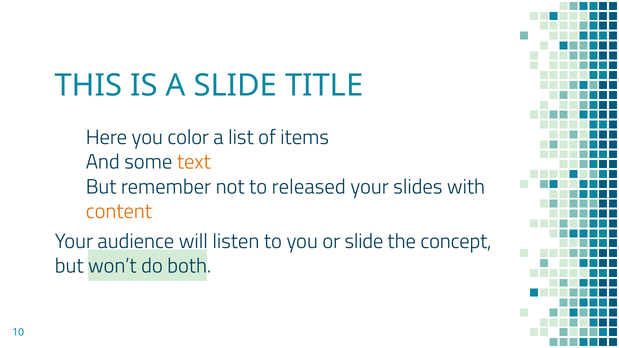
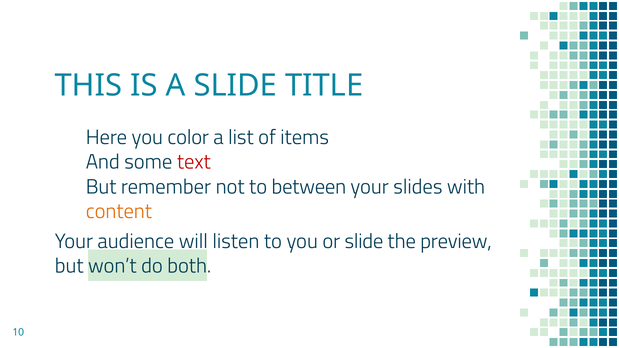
text colour: orange -> red (194, 162)
released: released -> between (309, 187)
concept: concept -> preview (456, 242)
